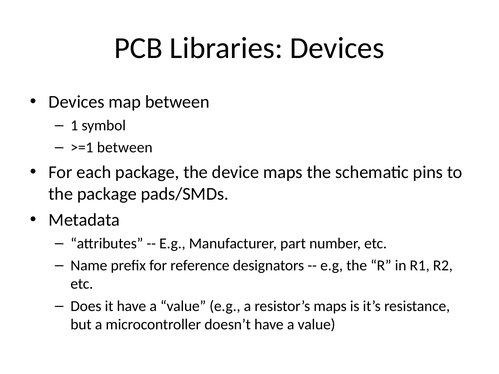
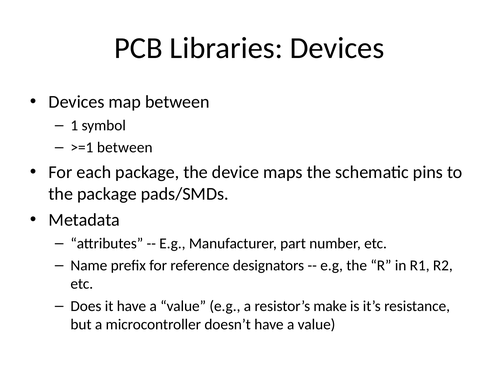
resistor’s maps: maps -> make (330, 306)
